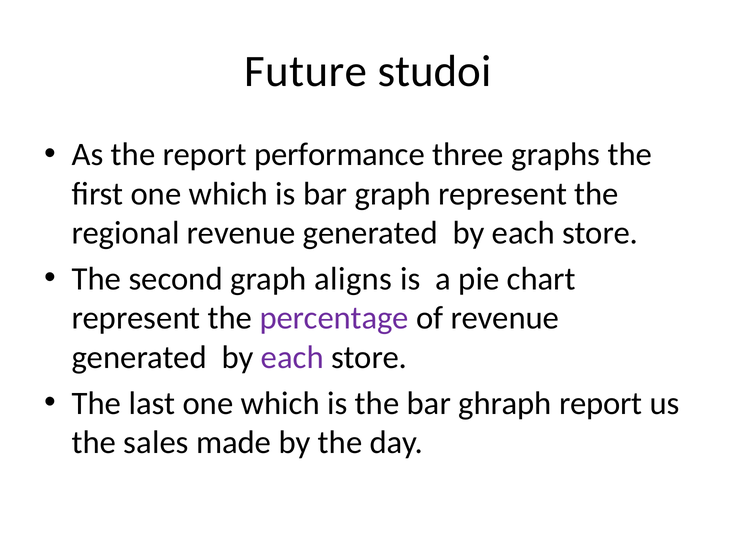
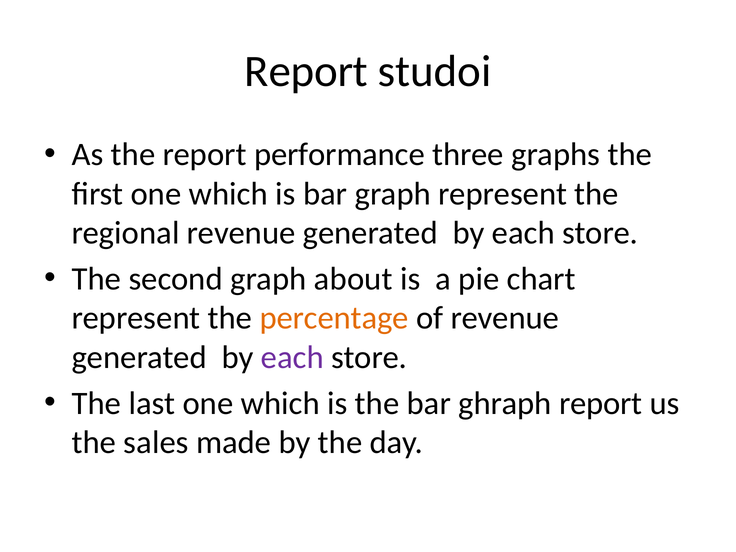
Future: Future -> Report (306, 71)
aligns: aligns -> about (353, 279)
percentage colour: purple -> orange (334, 318)
